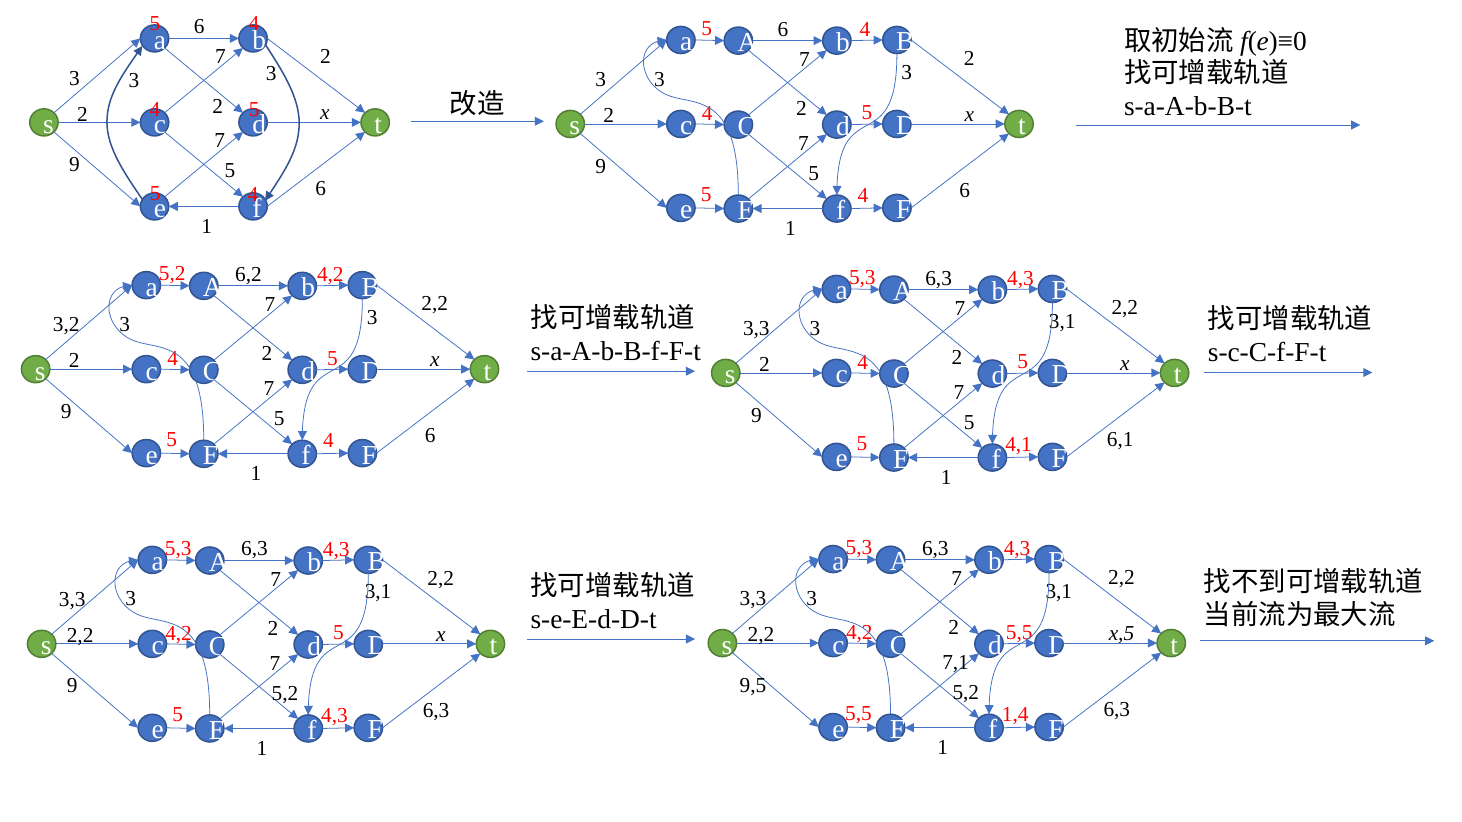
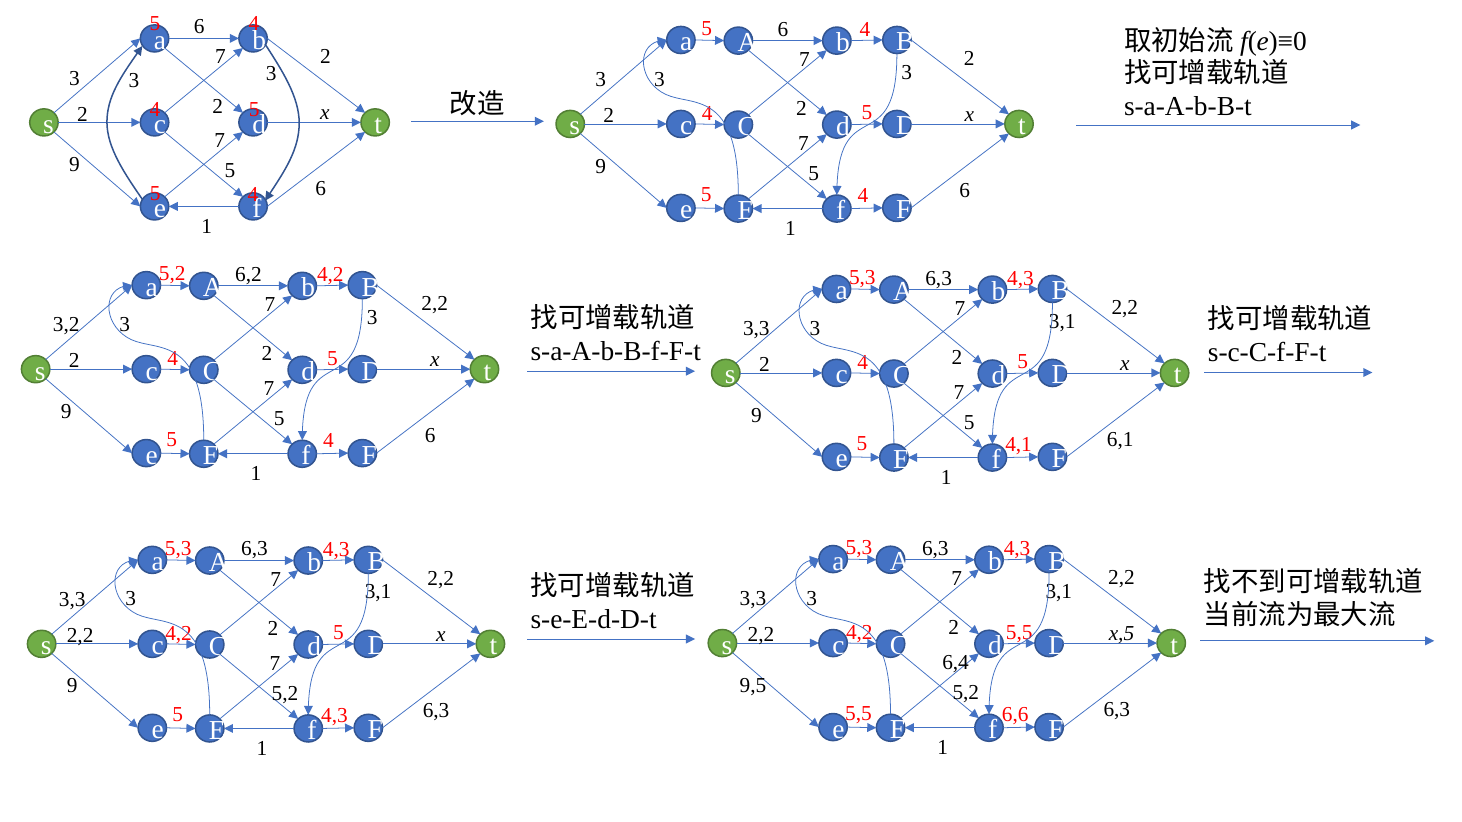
7,1: 7,1 -> 6,4 (956, 663)
1,4: 1,4 -> 6,6 (1015, 715)
